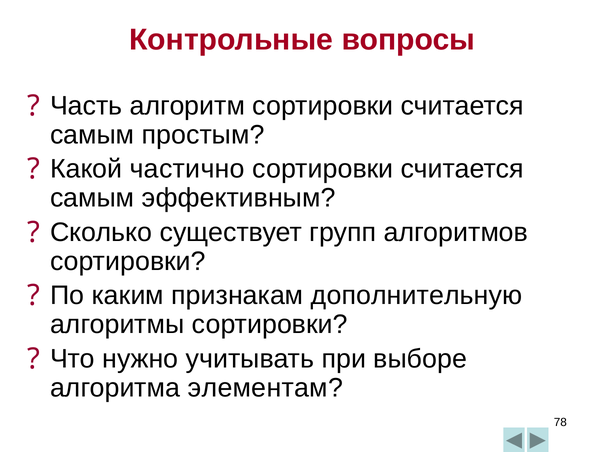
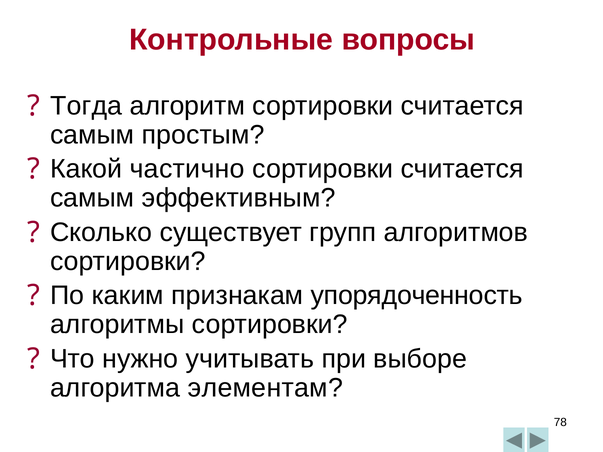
Часть: Часть -> Тогда (86, 106)
дополнительную: дополнительную -> упорядоченность (417, 296)
